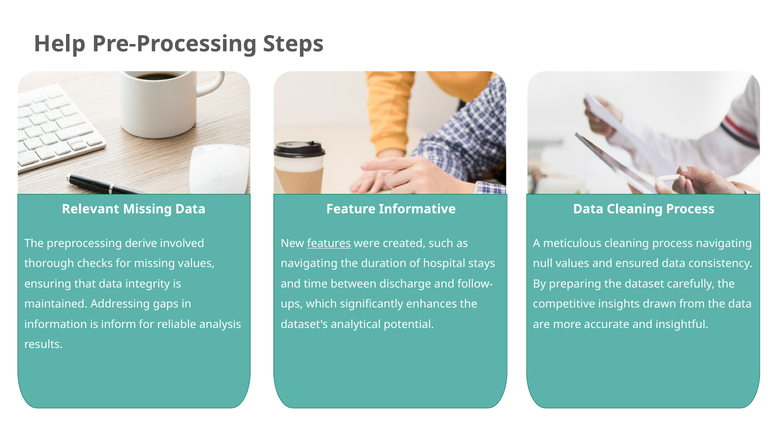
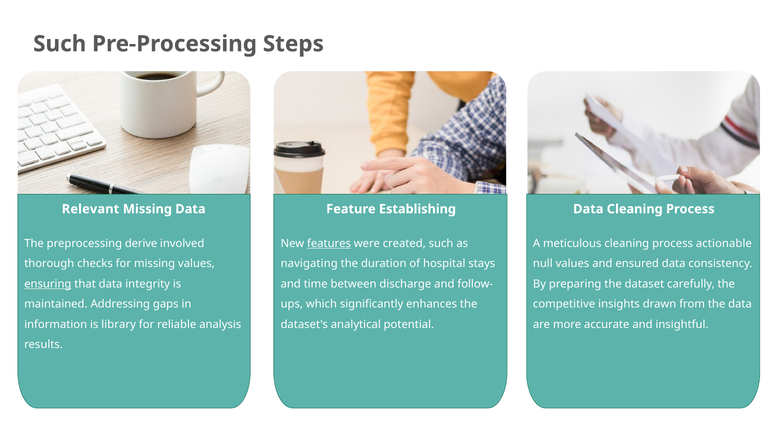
Help: Help -> Such (60, 44)
Informative: Informative -> Establishing (417, 209)
process navigating: navigating -> actionable (724, 243)
ensuring underline: none -> present (48, 284)
inform: inform -> library (119, 324)
